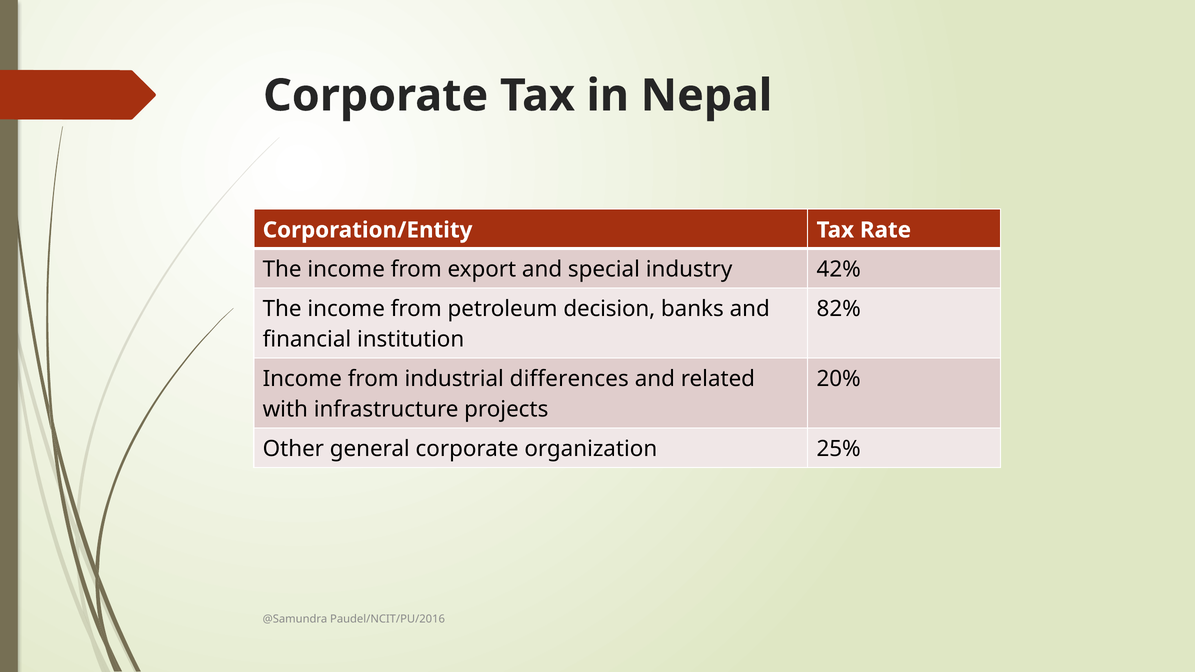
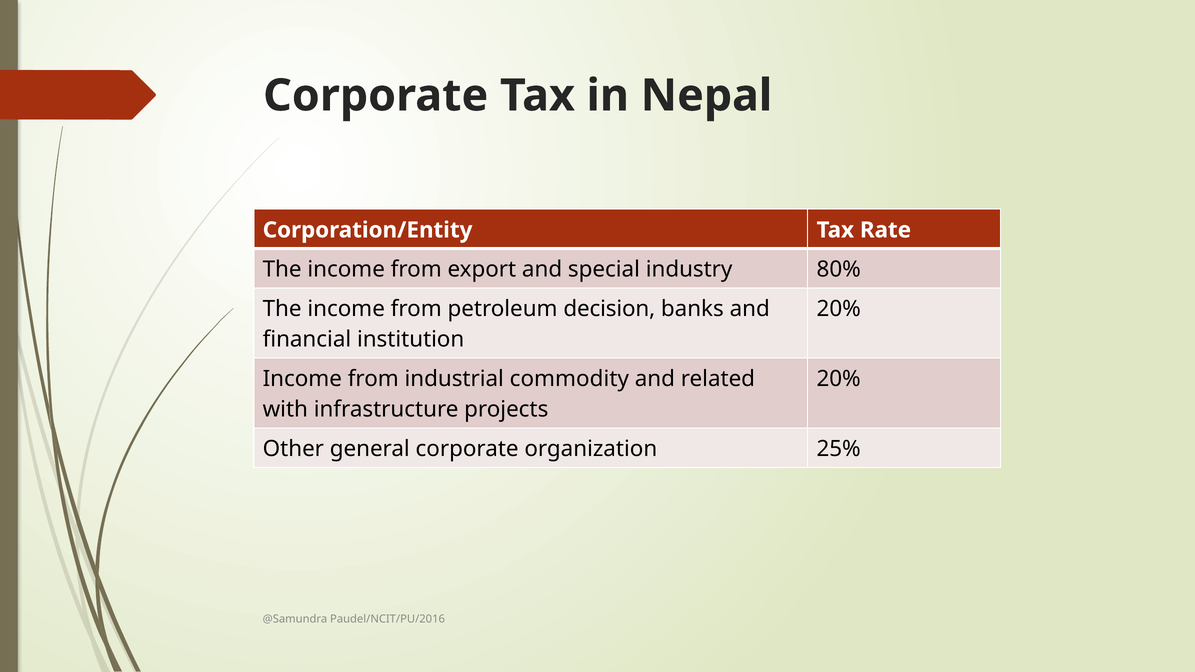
42%: 42% -> 80% (839, 270)
82%: 82% -> 20% (839, 309)
differences: differences -> commodity (569, 379)
